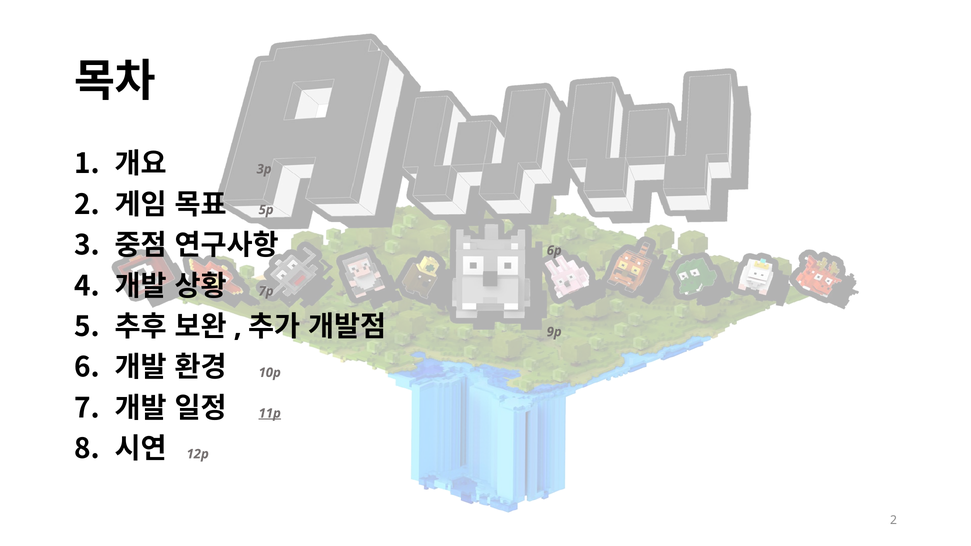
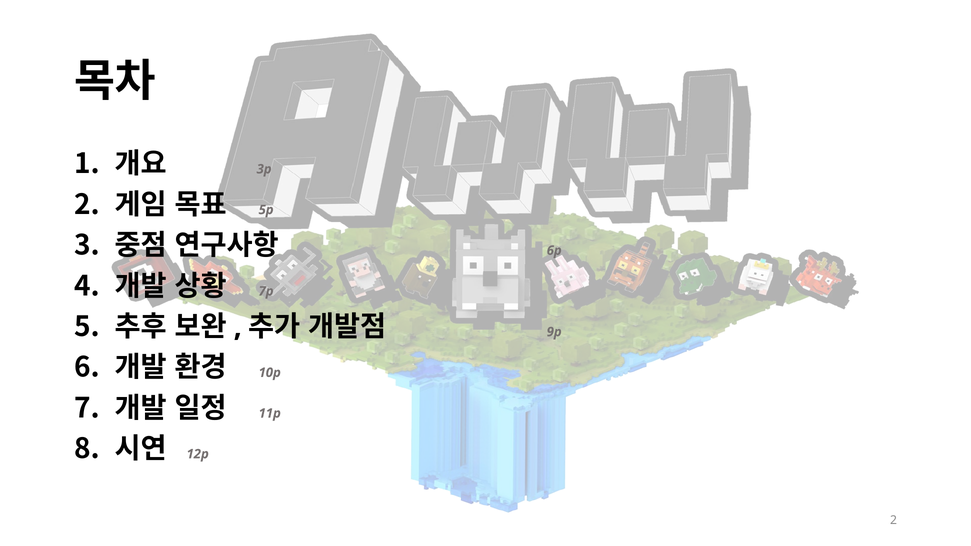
11p underline: present -> none (270, 413)
